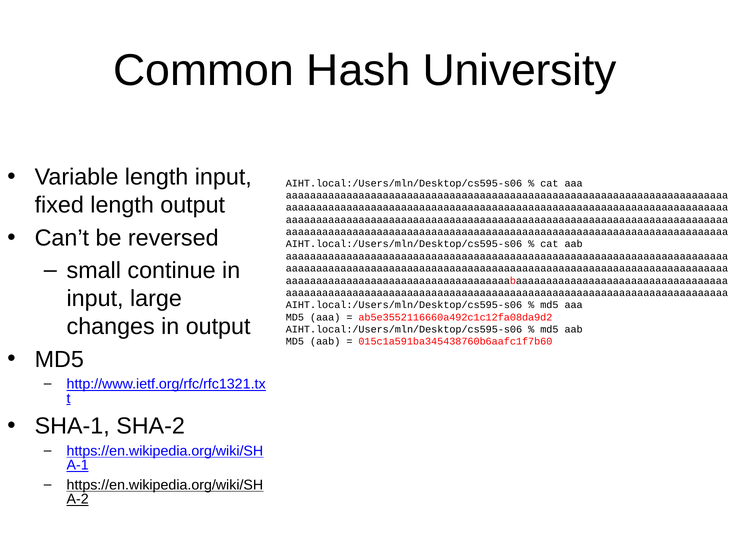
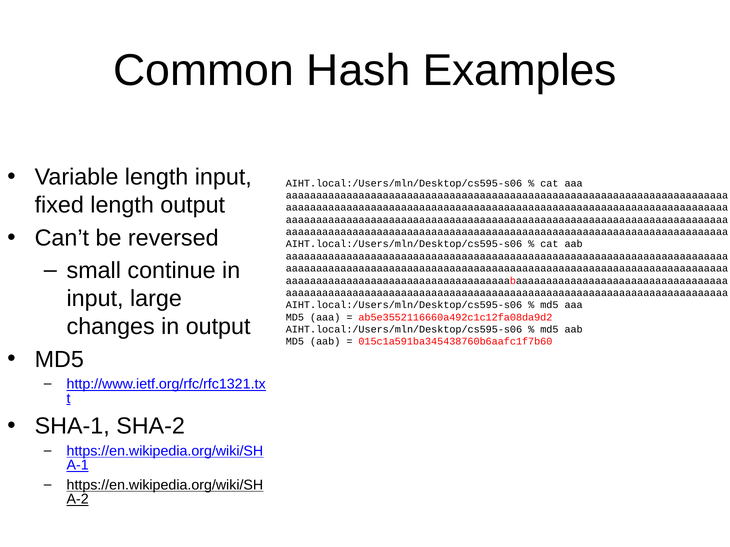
University: University -> Examples (520, 71)
